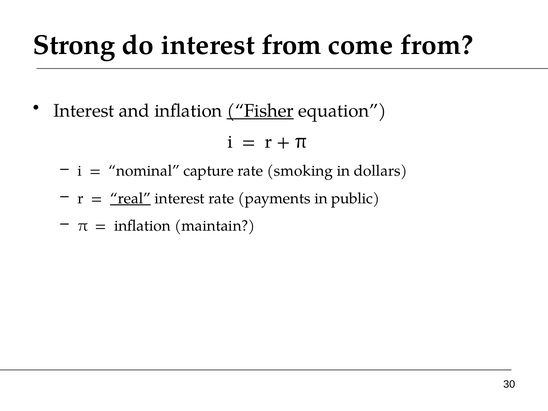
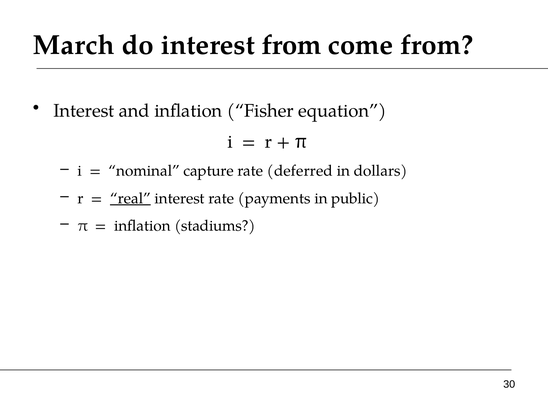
Strong: Strong -> March (74, 45)
Fisher underline: present -> none (260, 111)
smoking: smoking -> deferred (300, 171)
maintain: maintain -> stadiums (215, 226)
